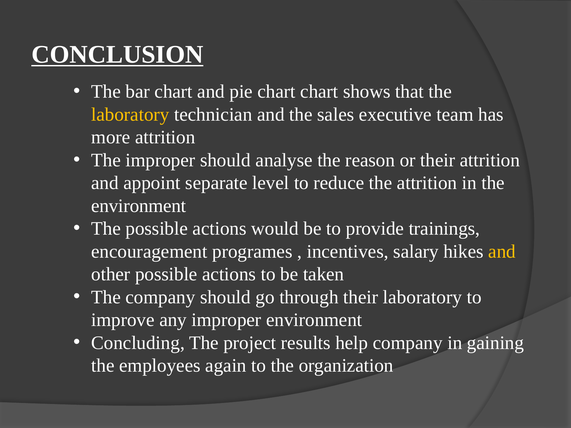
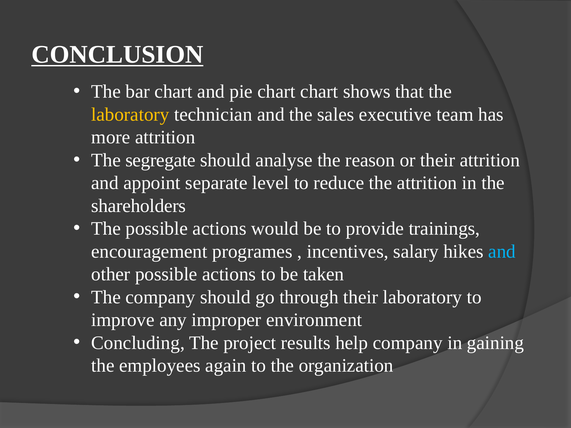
The improper: improper -> segregate (160, 160)
environment: environment -> shareholders (139, 206)
and colour: yellow -> light blue (502, 252)
